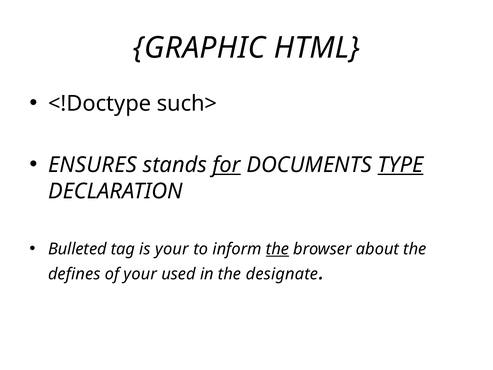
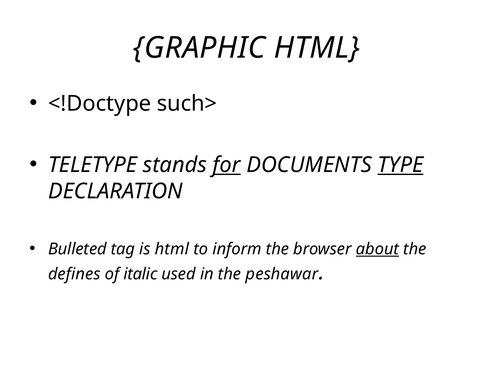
ENSURES: ENSURES -> TELETYPE (93, 165)
is your: your -> html (172, 249)
the underline: present -> none (277, 249)
about underline: none -> present (377, 249)
of your: your -> italic (140, 274)
designate: designate -> peshawar (282, 274)
